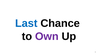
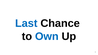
Own colour: purple -> blue (47, 36)
